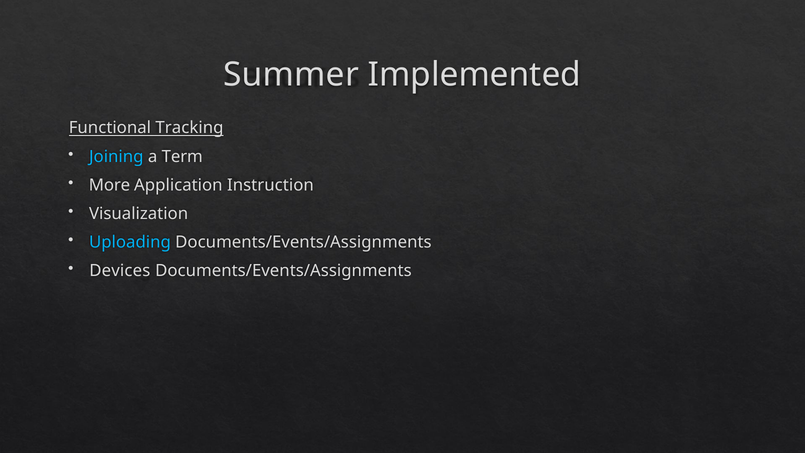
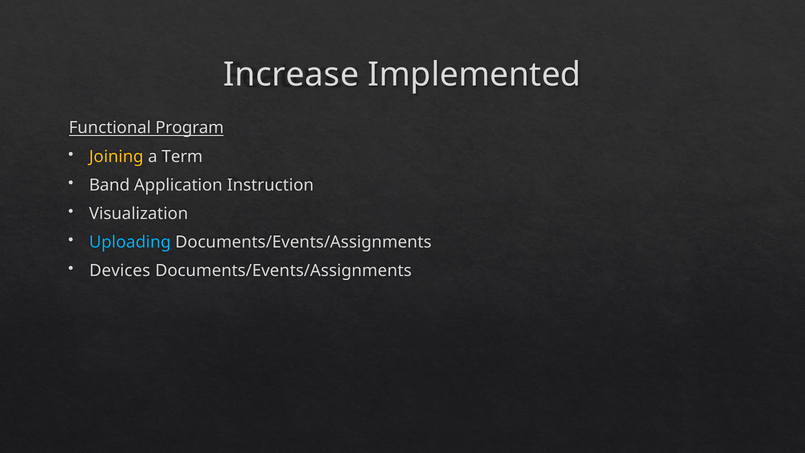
Summer: Summer -> Increase (291, 75)
Tracking: Tracking -> Program (190, 128)
Joining colour: light blue -> yellow (116, 156)
More: More -> Band (109, 185)
